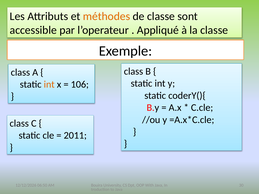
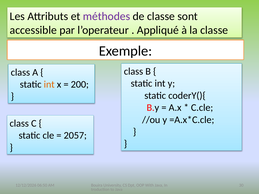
méthodes colour: orange -> purple (107, 16)
106: 106 -> 200 (80, 84)
2011: 2011 -> 2057 (75, 136)
